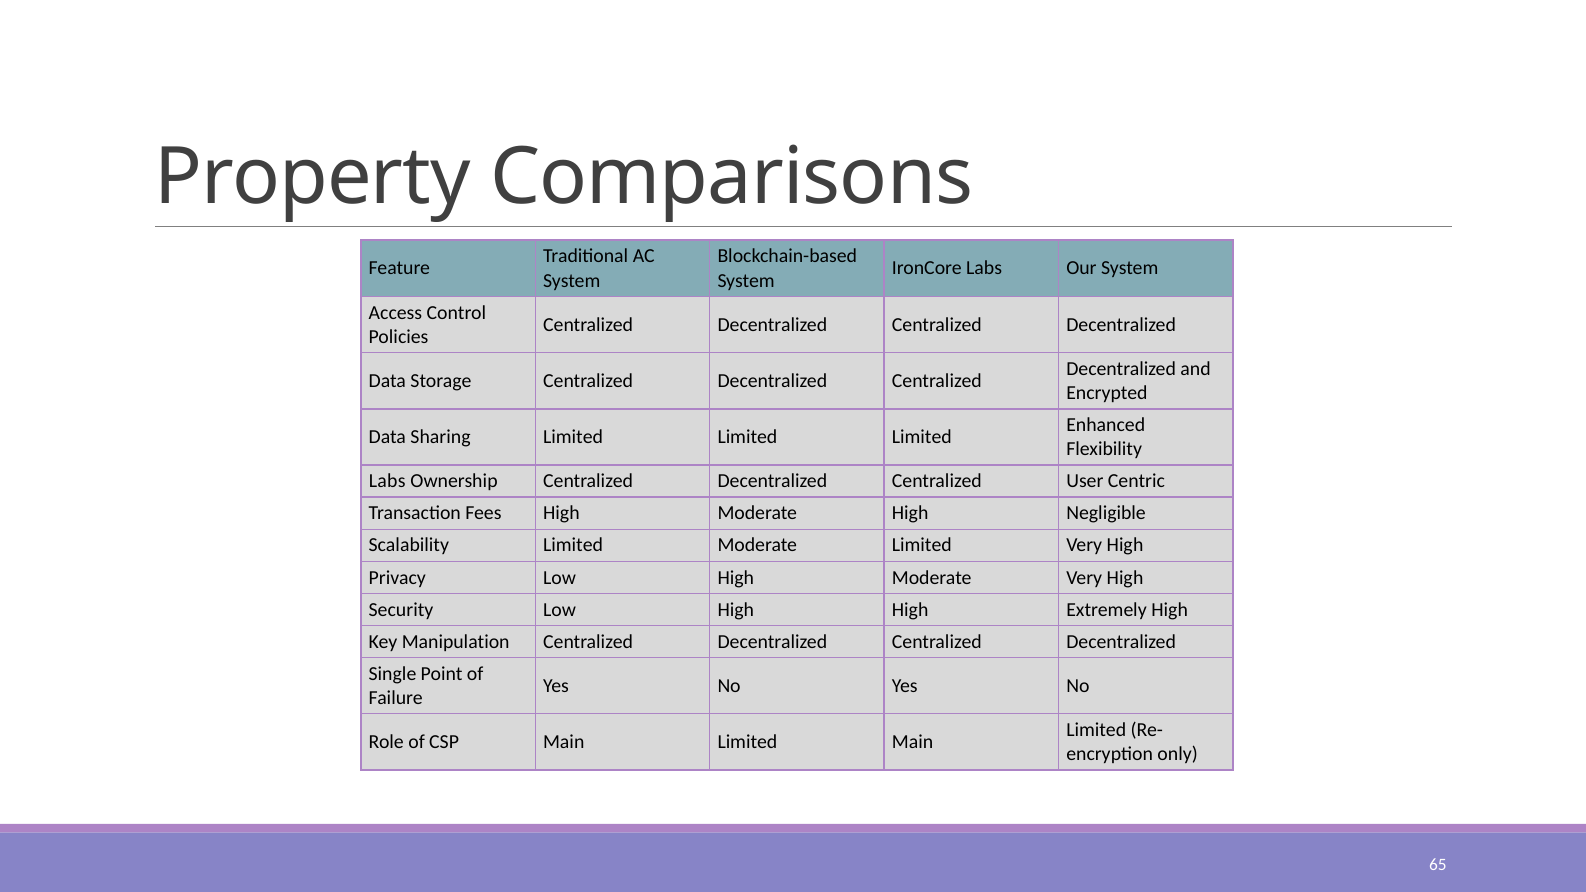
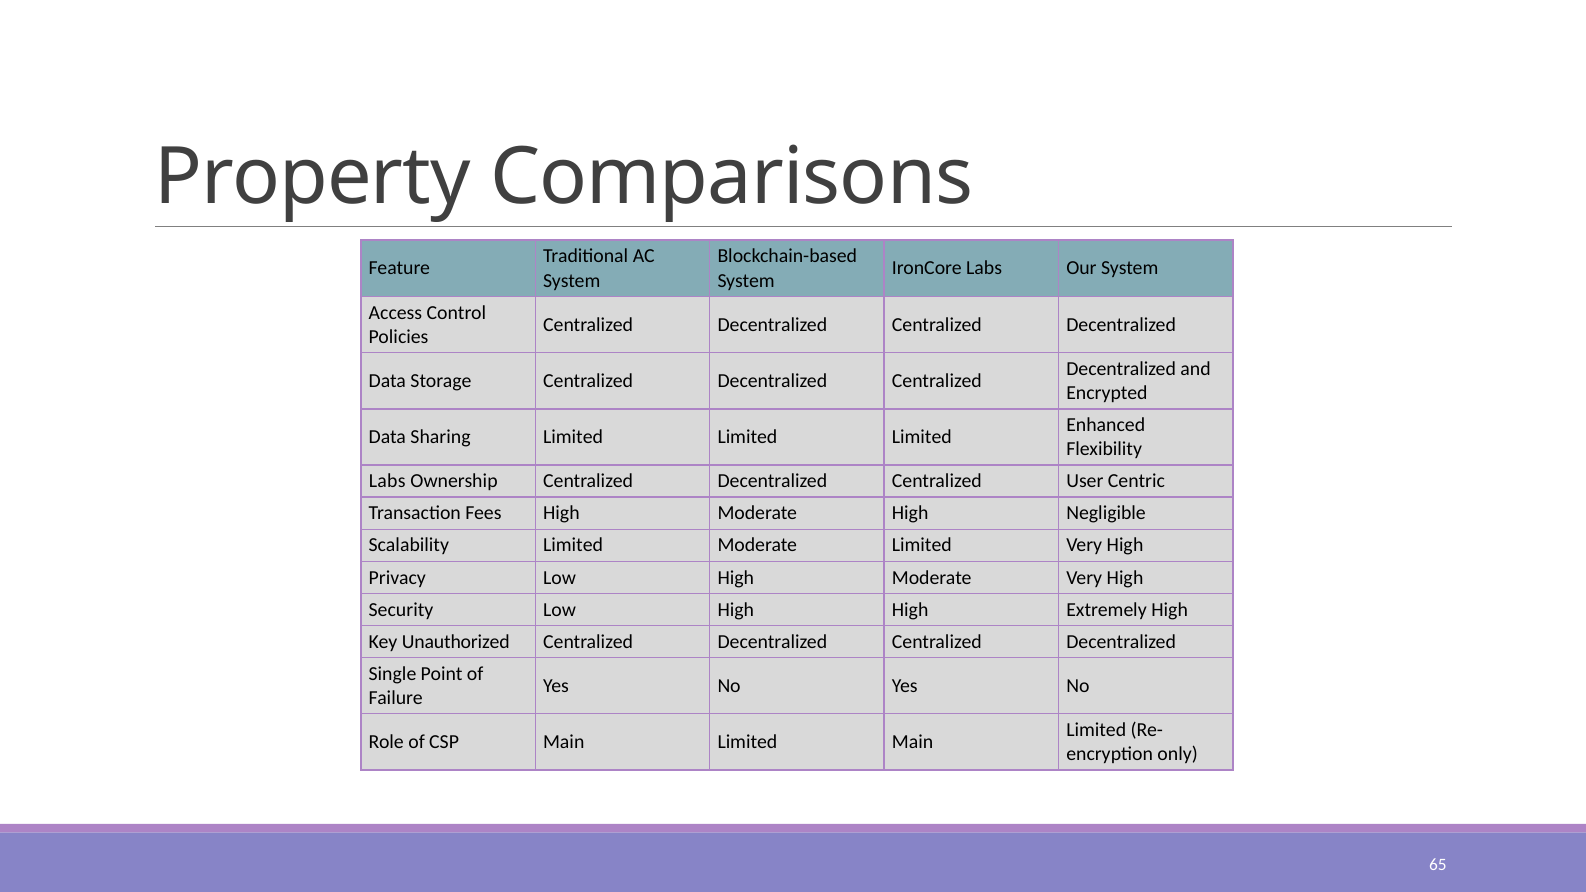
Manipulation: Manipulation -> Unauthorized (456, 642)
